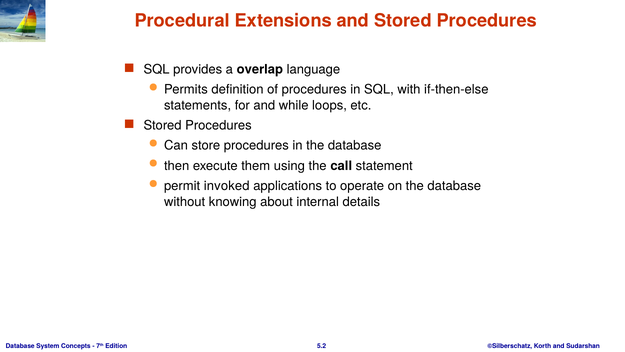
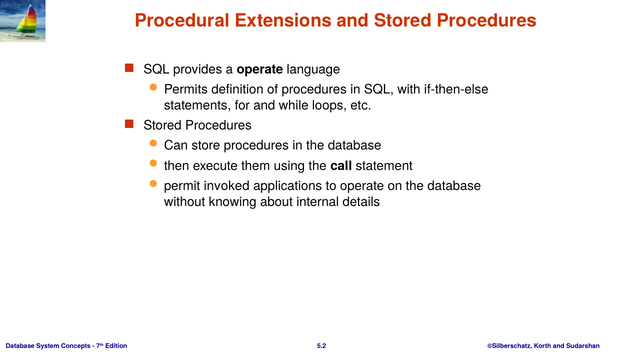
a overlap: overlap -> operate (260, 69)
